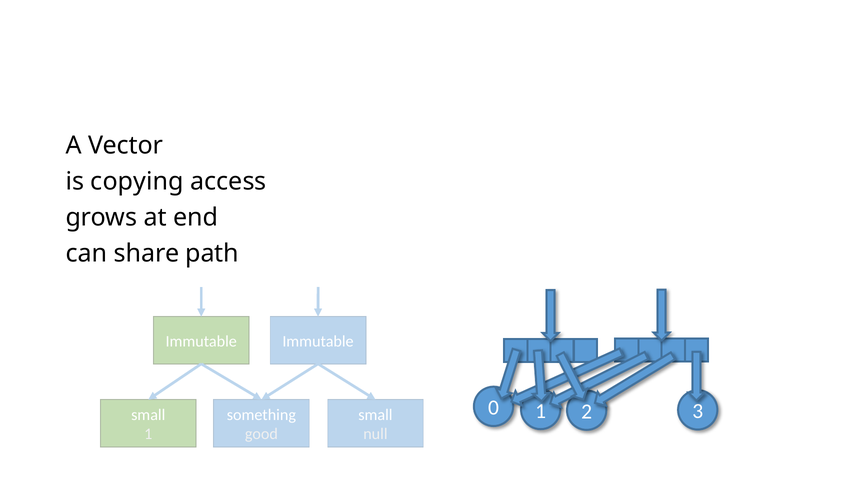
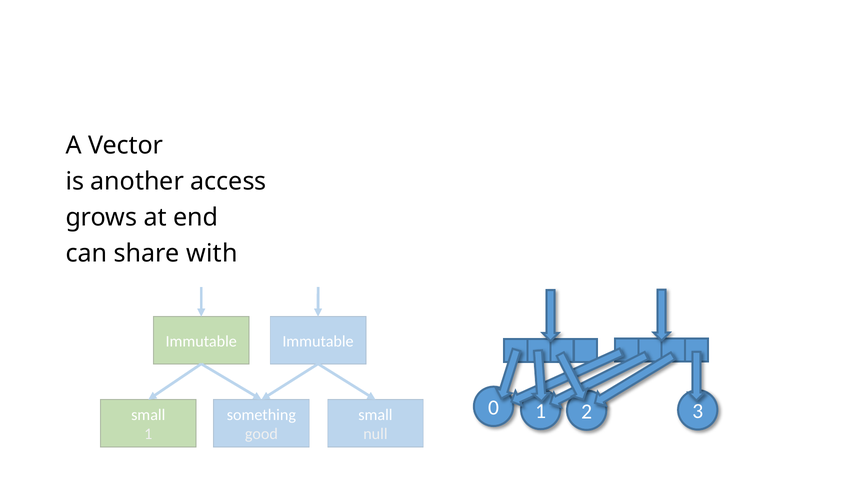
copying: copying -> another (137, 181)
path: path -> with (212, 254)
